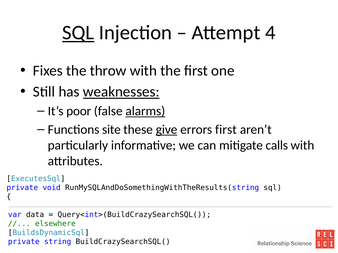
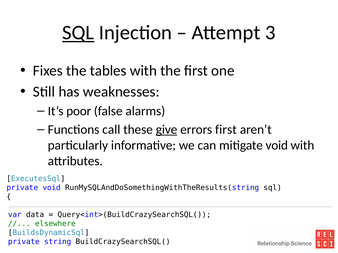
4: 4 -> 3 (270, 33)
throw: throw -> tables (108, 71)
weaknesses underline: present -> none (121, 92)
alarms underline: present -> none (145, 111)
site: site -> call (111, 130)
mitigate calls: calls -> void (277, 146)
